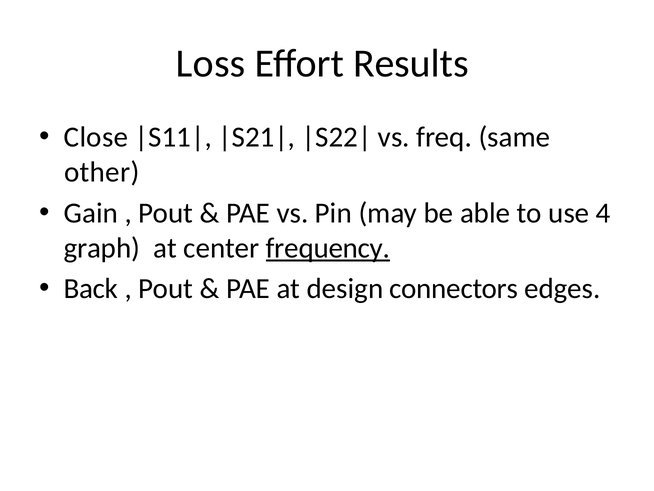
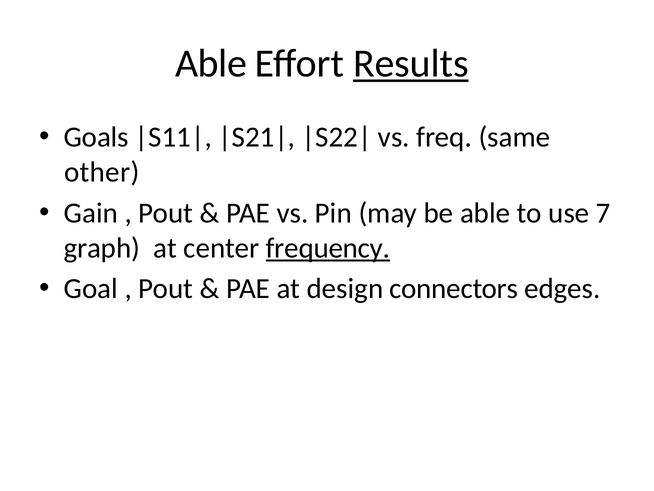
Loss: Loss -> Able (211, 63)
Results underline: none -> present (411, 63)
Close: Close -> Goals (96, 137)
4: 4 -> 7 (603, 213)
Back: Back -> Goal (91, 288)
